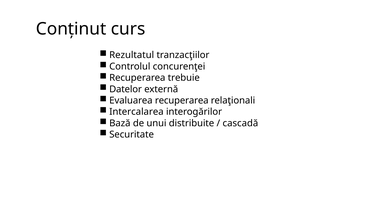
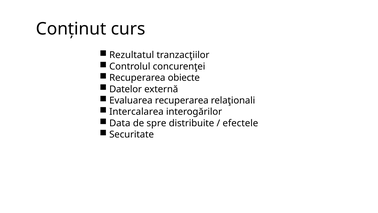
trebuie: trebuie -> obiecte (184, 78)
Bază: Bază -> Data (120, 123)
unui: unui -> spre (156, 123)
cascadă: cascadă -> efectele (240, 123)
